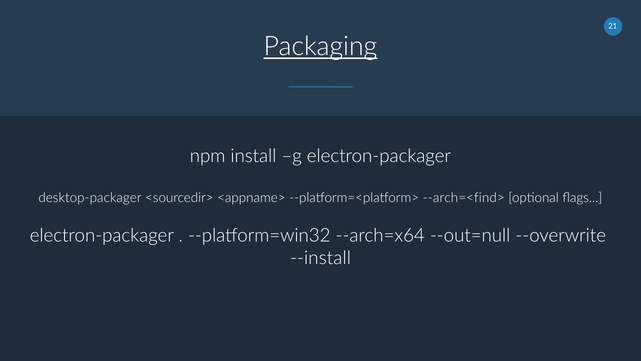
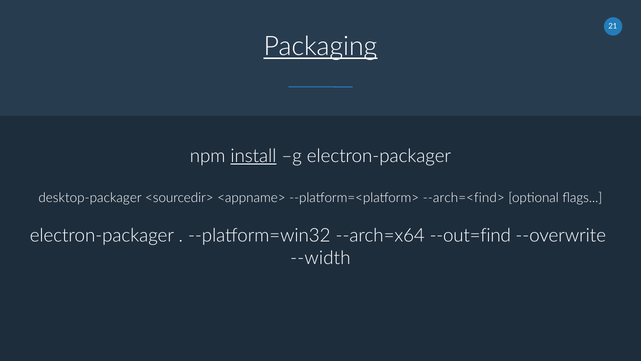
install underline: none -> present (253, 156)
--out=null: --out=null -> --out=find (470, 235)
--install: --install -> --width (320, 258)
